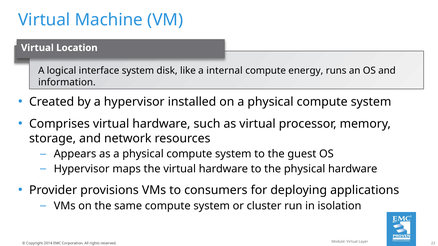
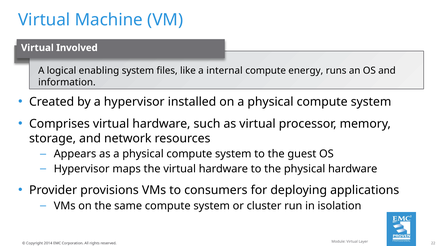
Location: Location -> Involved (77, 48)
interface: interface -> enabling (99, 71)
disk: disk -> files (167, 71)
